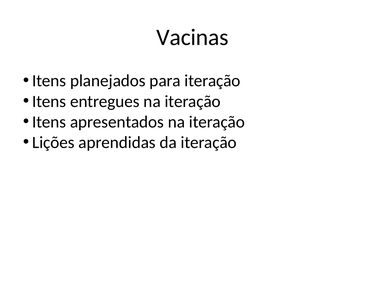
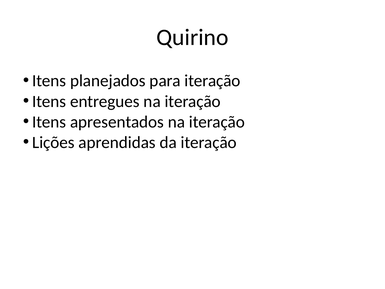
Vacinas: Vacinas -> Quirino (192, 37)
